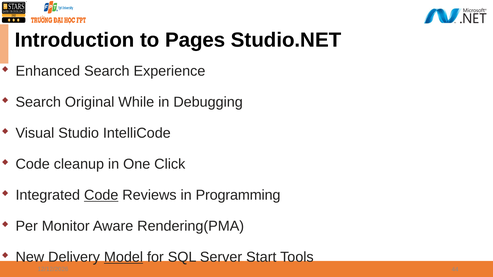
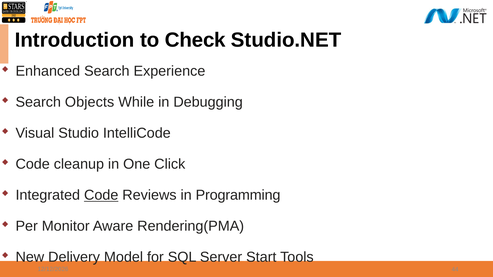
Pages: Pages -> Check (195, 40)
Original: Original -> Objects (90, 102)
Model underline: present -> none (124, 258)
